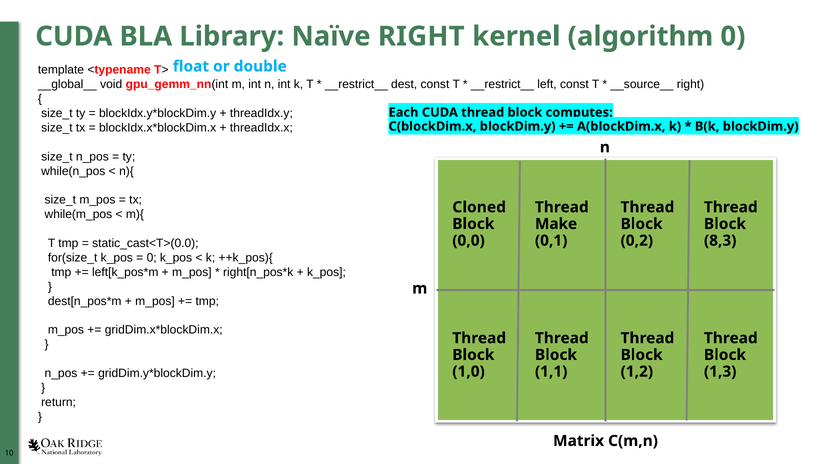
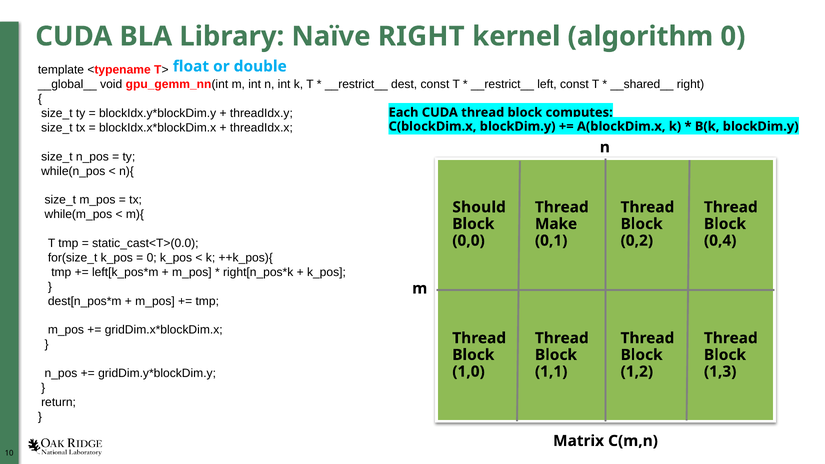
__source__: __source__ -> __shared__ (642, 84)
Cloned: Cloned -> Should (479, 207)
8,3: 8,3 -> 0,4 (720, 241)
